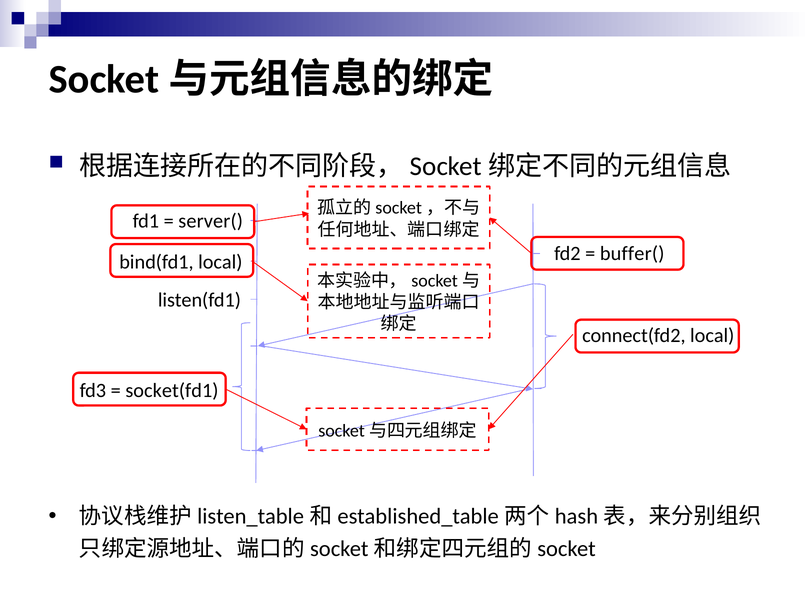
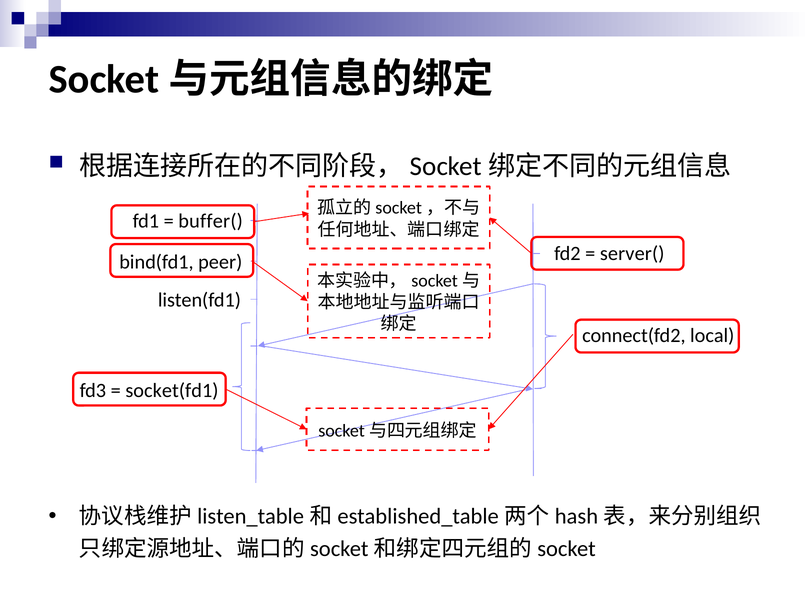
server(: server( -> buffer( (211, 221)
buffer(: buffer( -> server( (632, 254)
bind(fd1 local: local -> peer (220, 262)
